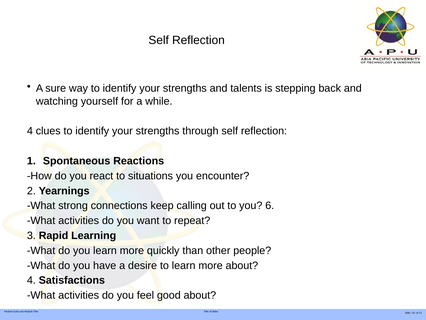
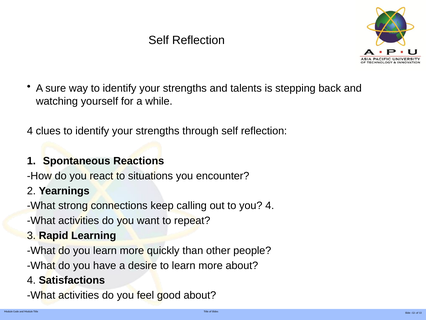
you 6: 6 -> 4 (270, 205)
